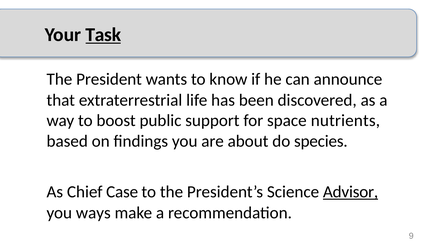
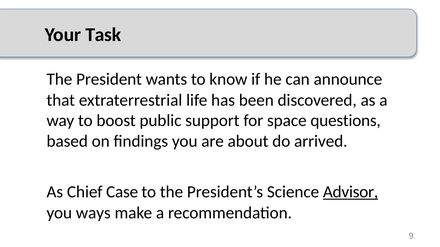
Task underline: present -> none (103, 35)
nutrients: nutrients -> questions (346, 121)
species: species -> arrived (321, 141)
